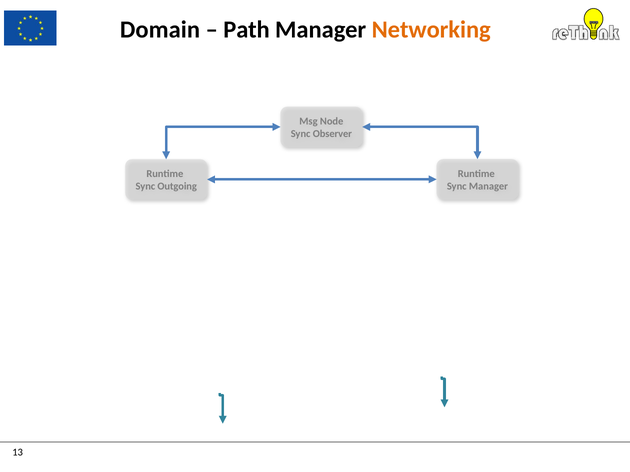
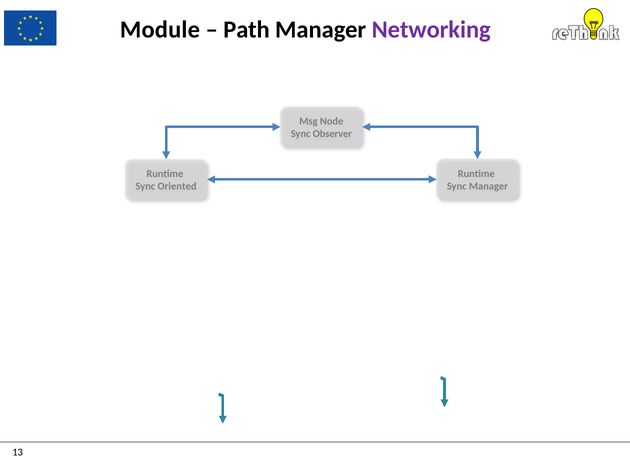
Domain: Domain -> Module (160, 30)
Networking colour: orange -> purple (431, 30)
Outgoing: Outgoing -> Oriented (177, 187)
